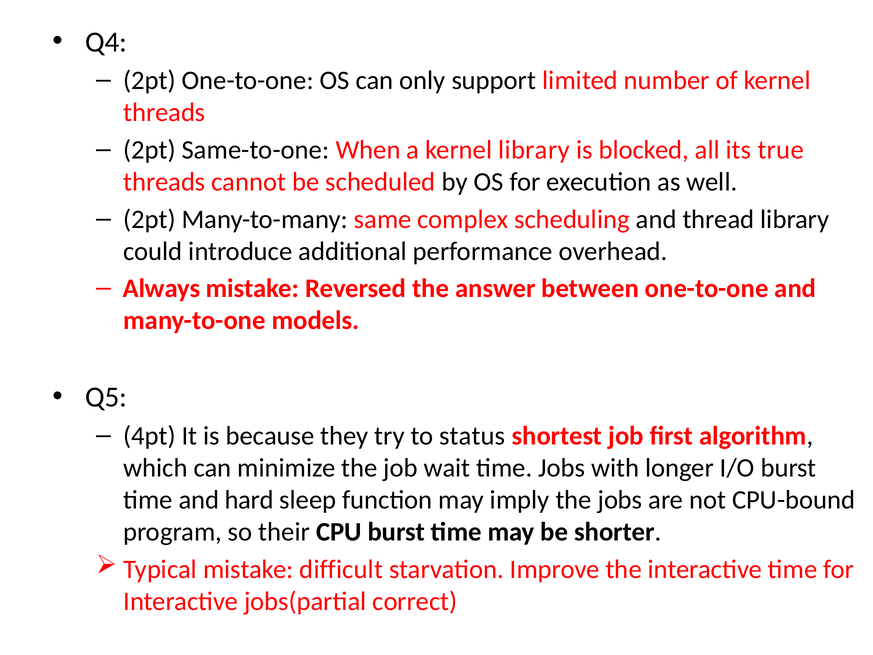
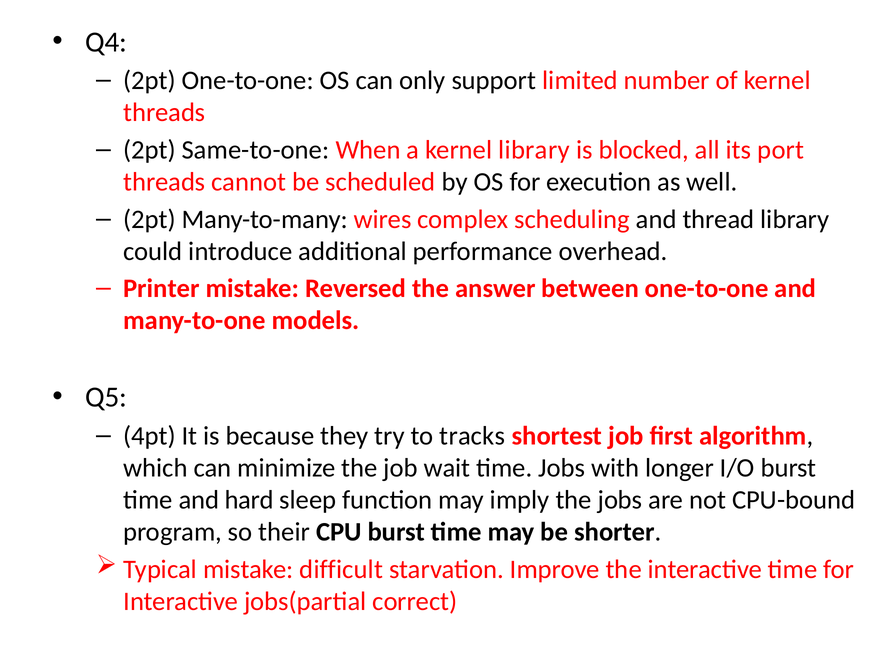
true: true -> port (781, 150)
same: same -> wires (383, 219)
Always: Always -> Printer (162, 288)
status: status -> tracks (472, 436)
